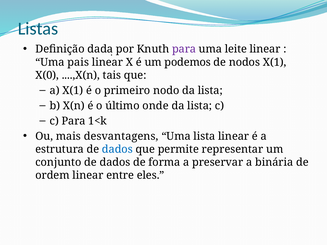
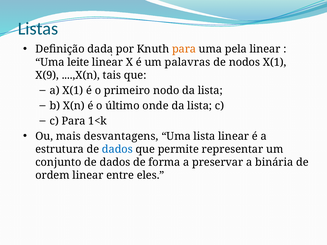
para colour: purple -> orange (184, 49)
leite: leite -> pela (236, 49)
pais: pais -> leite (78, 62)
podemos: podemos -> palavras (188, 62)
X(0: X(0 -> X(9 (47, 75)
